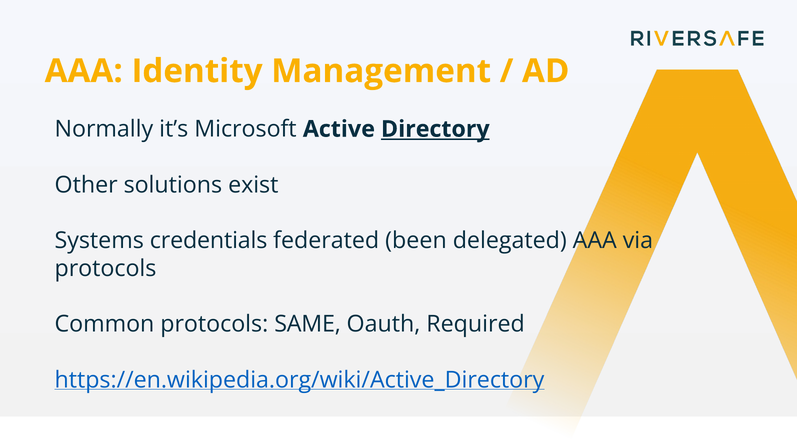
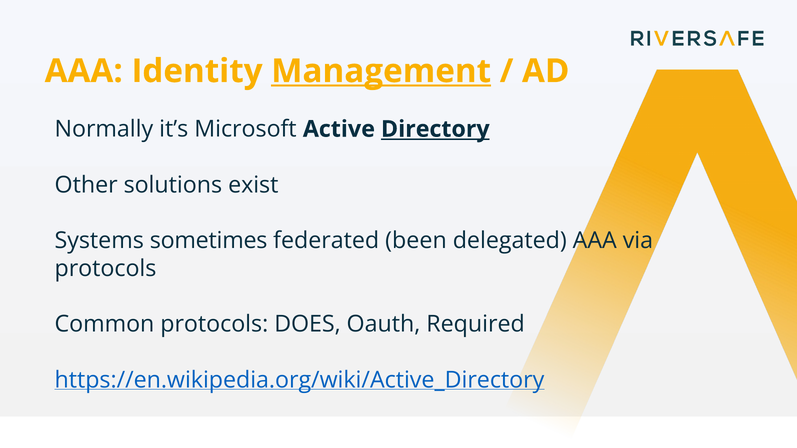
Management underline: none -> present (381, 71)
credentials: credentials -> sometimes (209, 241)
SAME: SAME -> DOES (307, 325)
